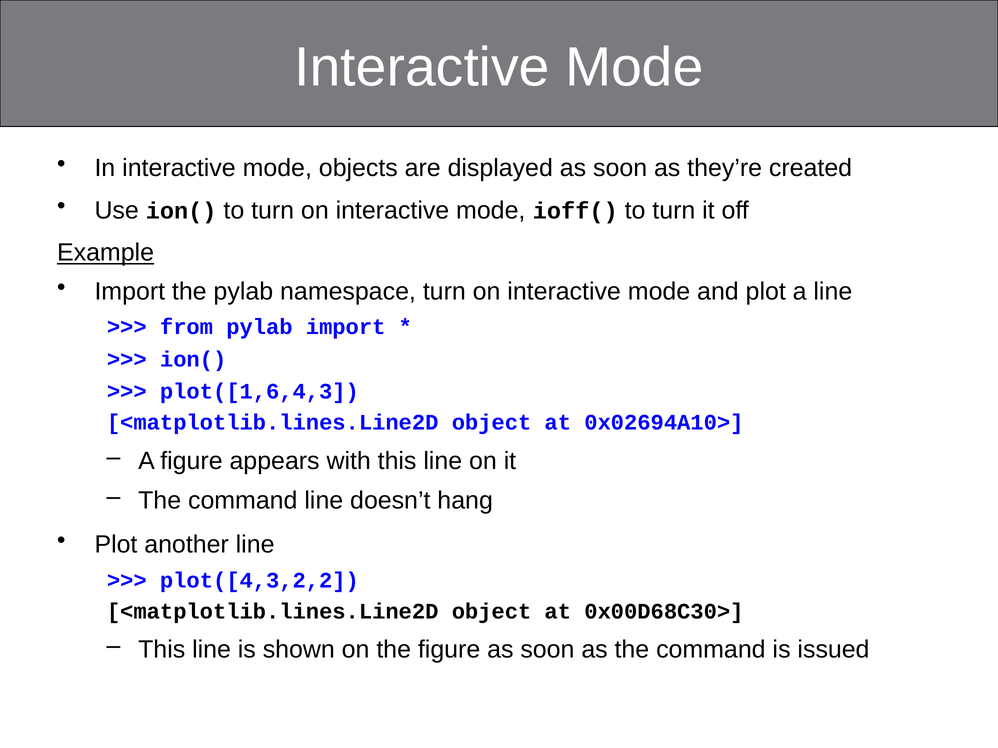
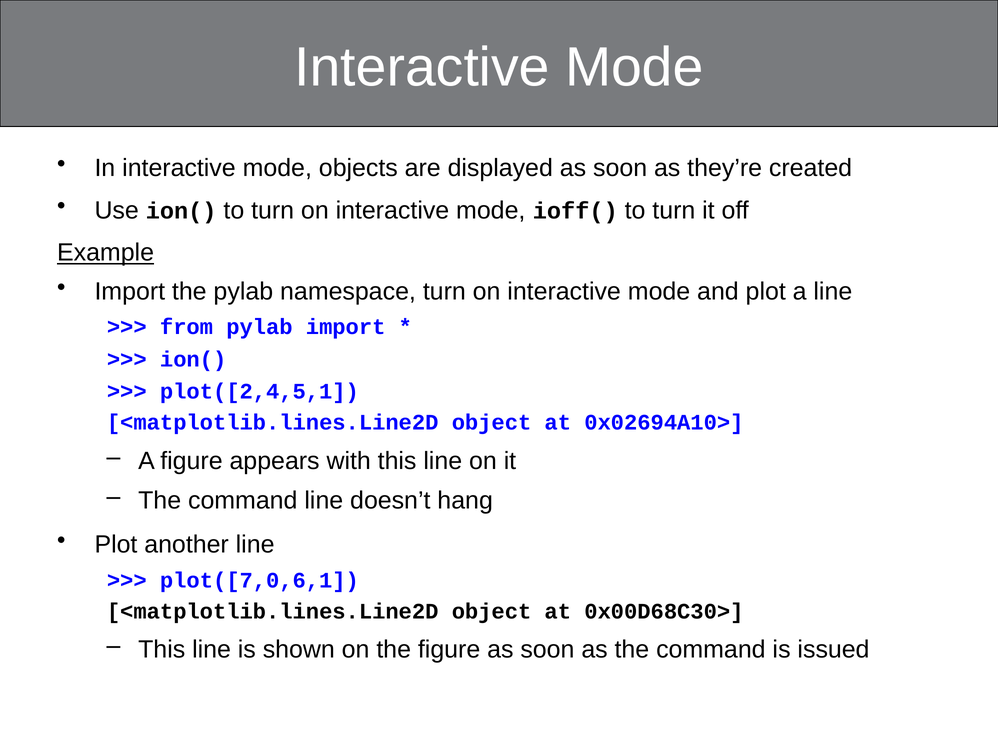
plot([1,6,4,3: plot([1,6,4,3 -> plot([2,4,5,1 (259, 392)
plot([4,3,2,2: plot([4,3,2,2 -> plot([7,0,6,1 (259, 581)
